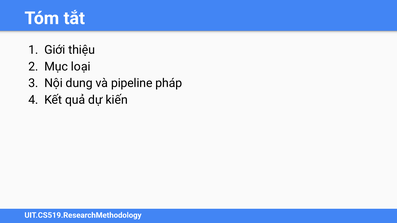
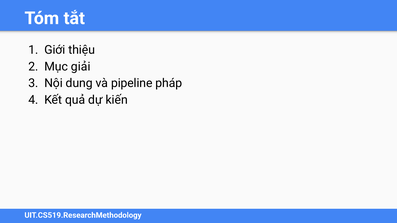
loại: loại -> giải (81, 67)
